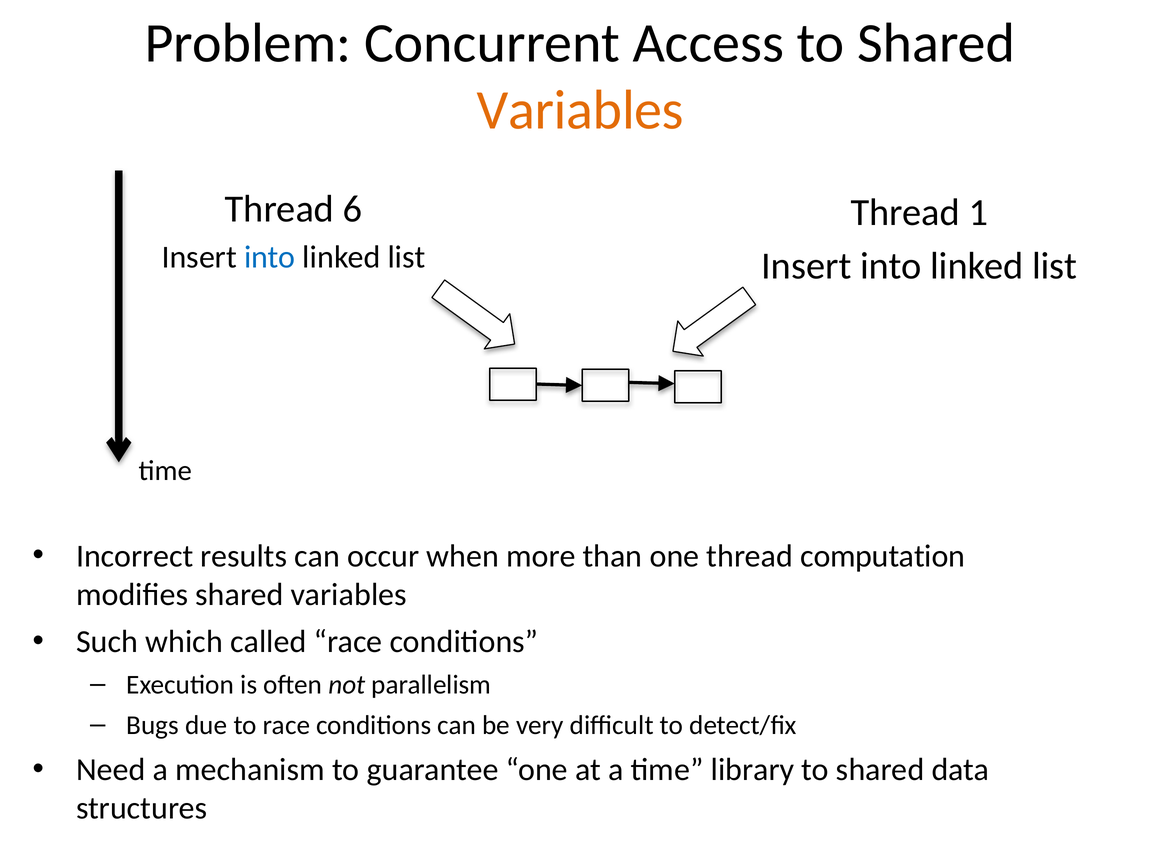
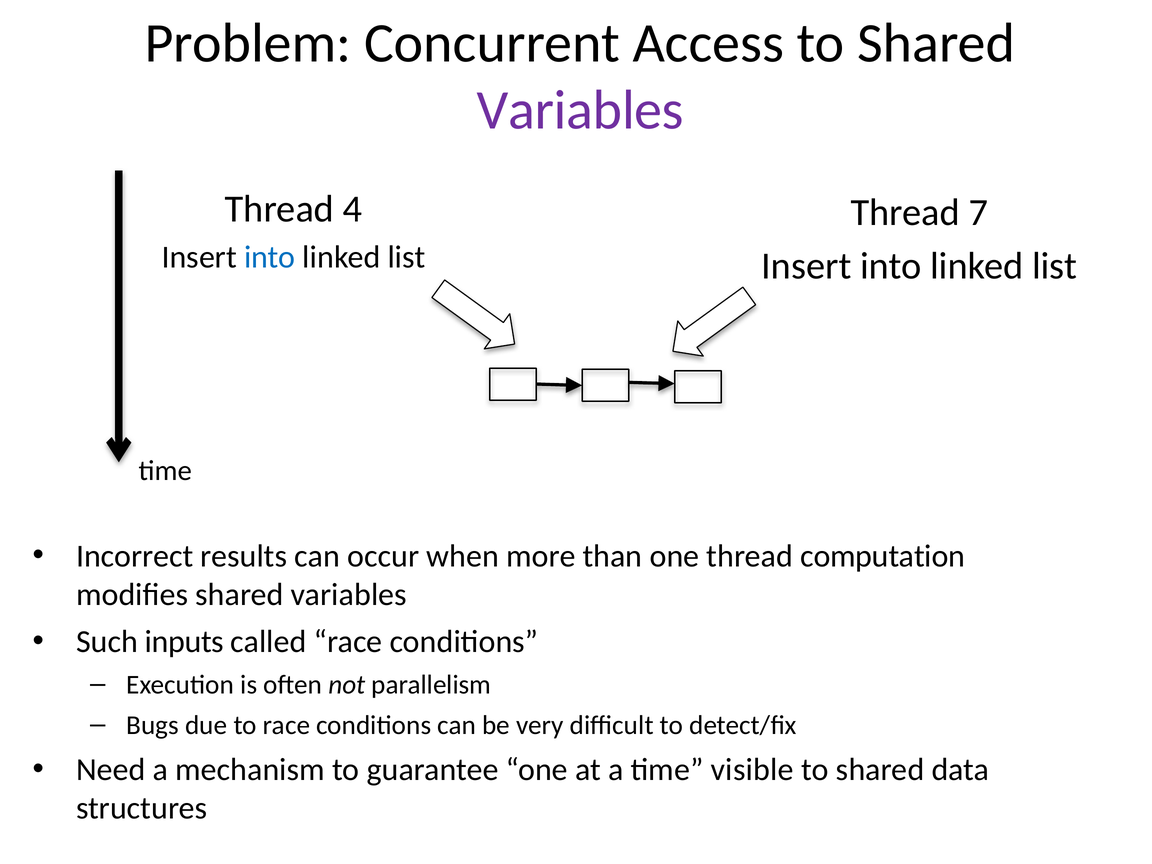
Variables colour: orange -> purple (580, 110)
6: 6 -> 4 (353, 209)
1: 1 -> 7 (978, 212)
which: which -> inputs (184, 642)
library: library -> visible (752, 770)
